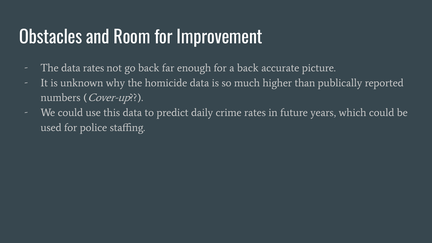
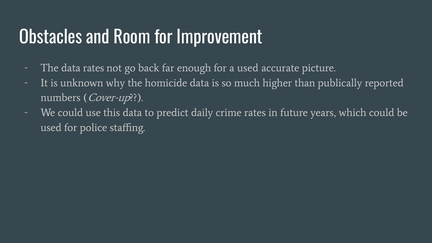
a back: back -> used (248, 68)
